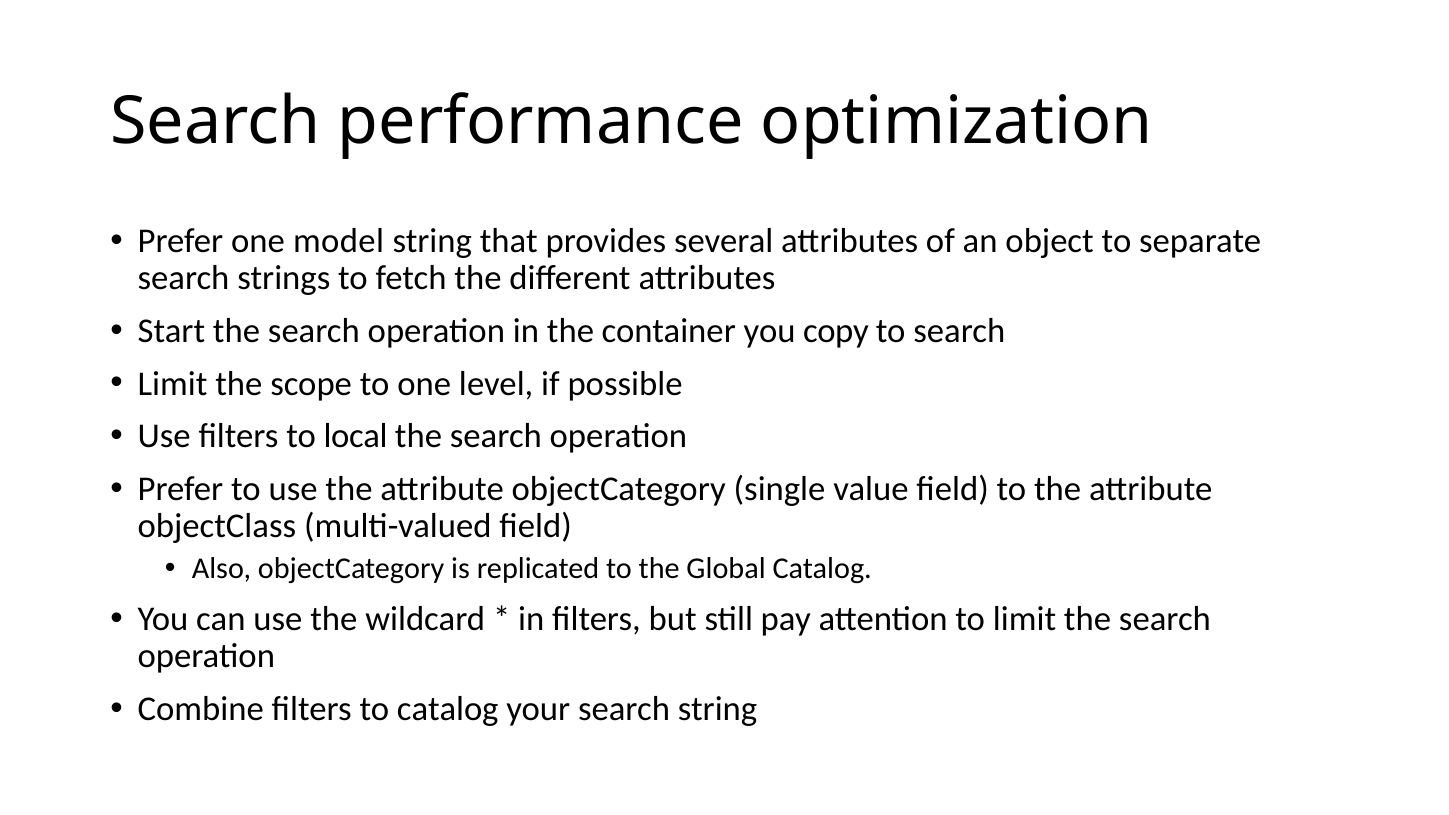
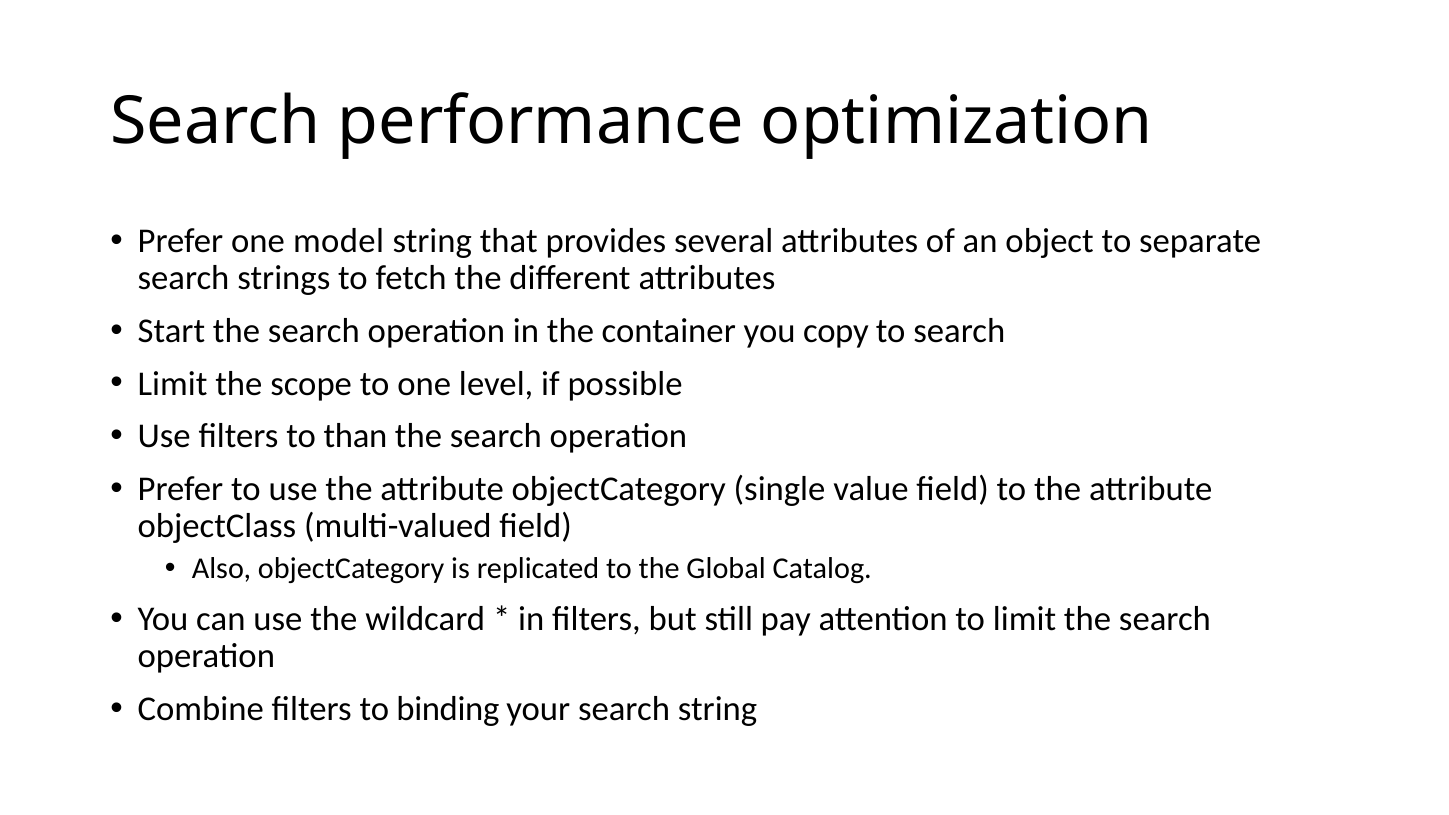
local: local -> than (356, 436)
to catalog: catalog -> binding (448, 709)
